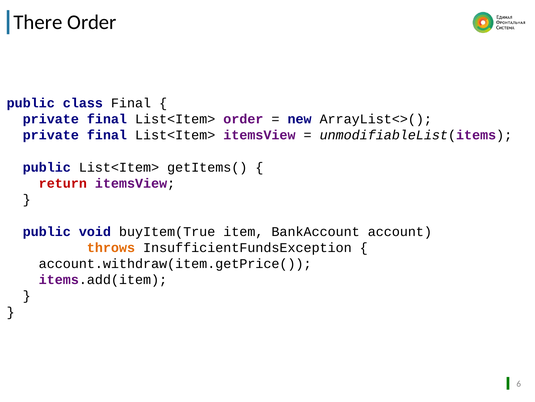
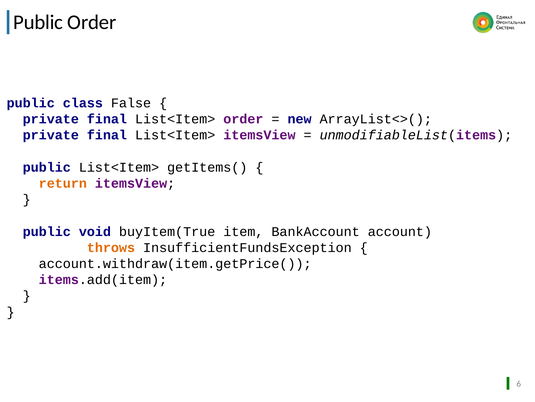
There: There -> Public (38, 22)
class Final: Final -> False (131, 103)
return colour: red -> orange (63, 183)
